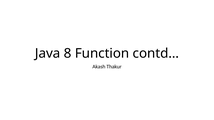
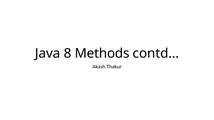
Function: Function -> Methods (102, 53)
